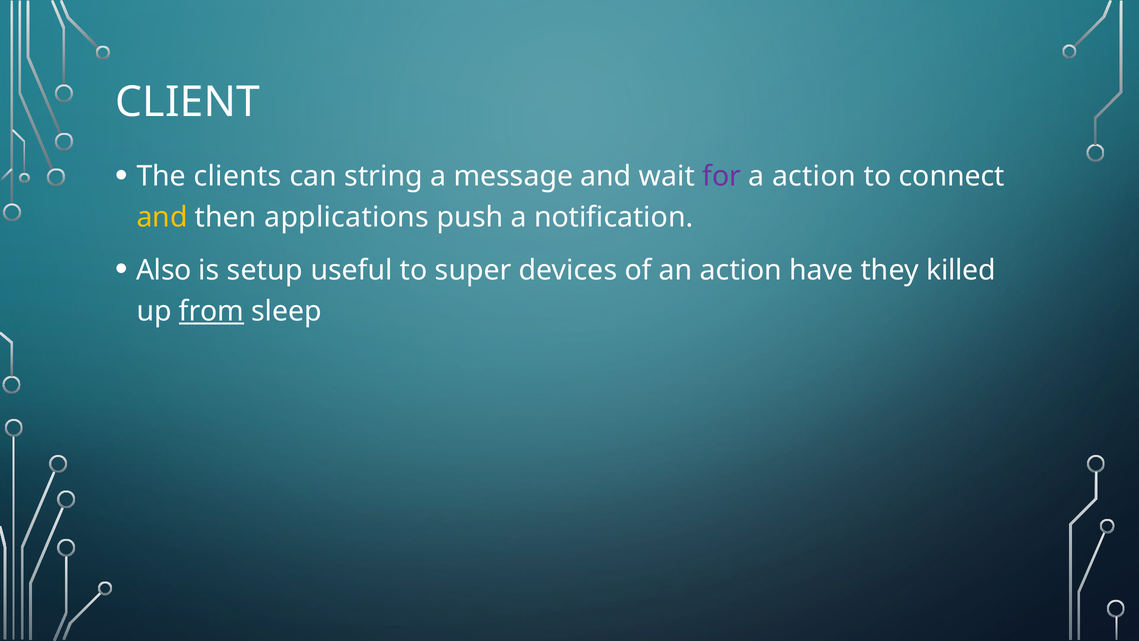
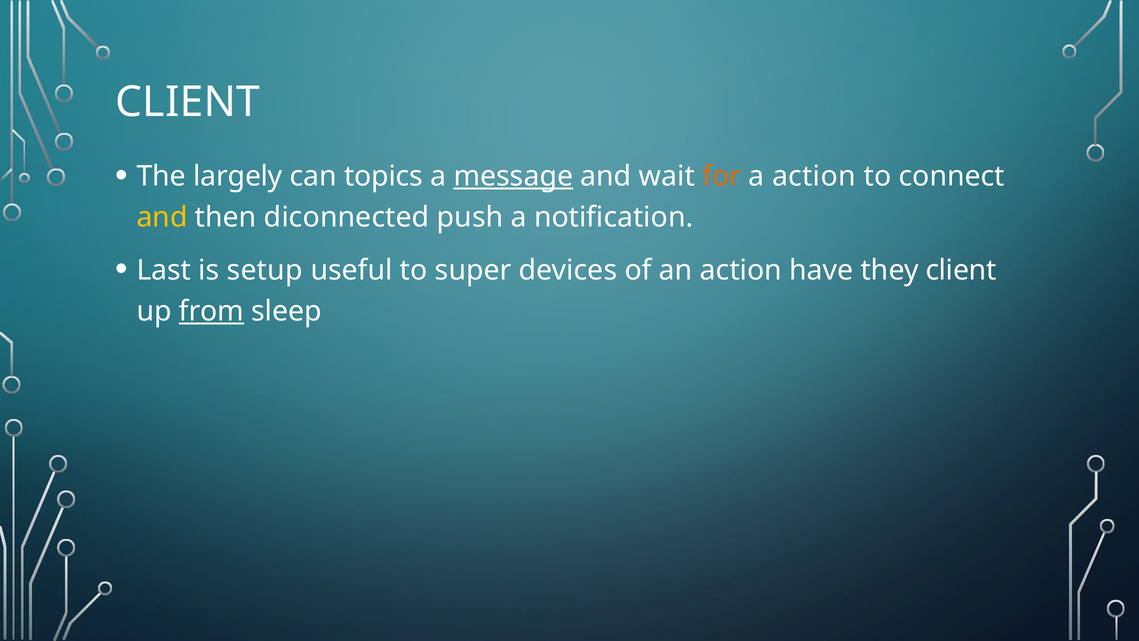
clients: clients -> largely (238, 176)
string: string -> topics (384, 176)
message underline: none -> present (513, 176)
for colour: purple -> orange (722, 176)
applications: applications -> diconnected (347, 217)
Also: Also -> Last (164, 270)
they killed: killed -> client (961, 270)
